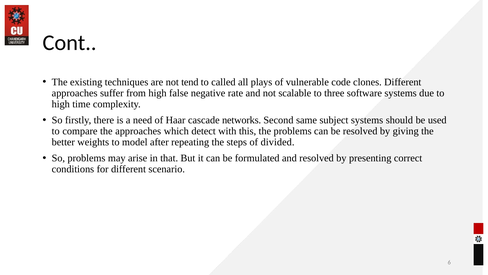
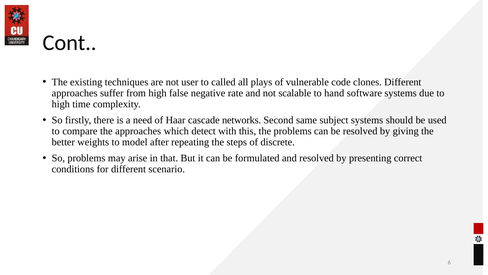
tend: tend -> user (190, 82)
three: three -> hand (334, 93)
divided: divided -> discrete (278, 142)
